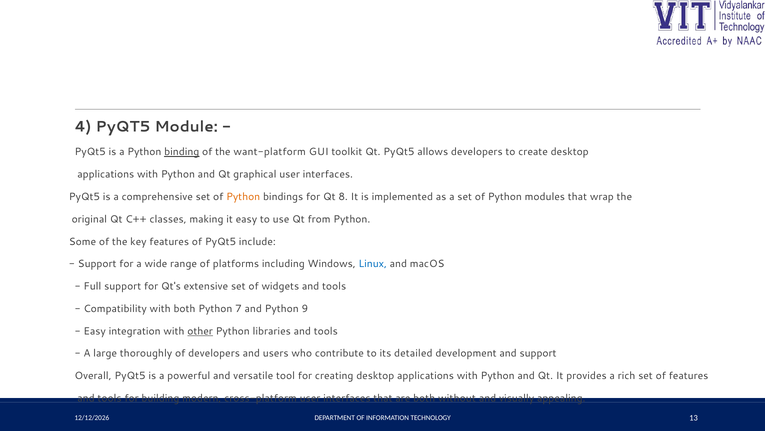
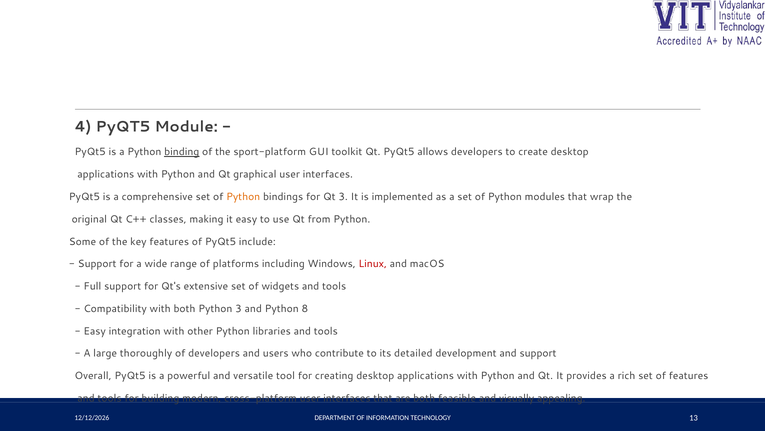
want-platform: want-platform -> sport-platform (270, 152)
Qt 8: 8 -> 3 (343, 196)
Linux colour: blue -> red (373, 264)
Python 7: 7 -> 3 (238, 308)
9: 9 -> 8 (305, 308)
other underline: present -> none (200, 331)
without: without -> feasible (457, 398)
